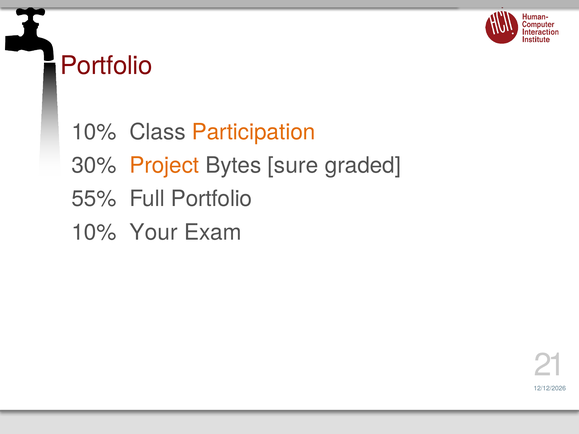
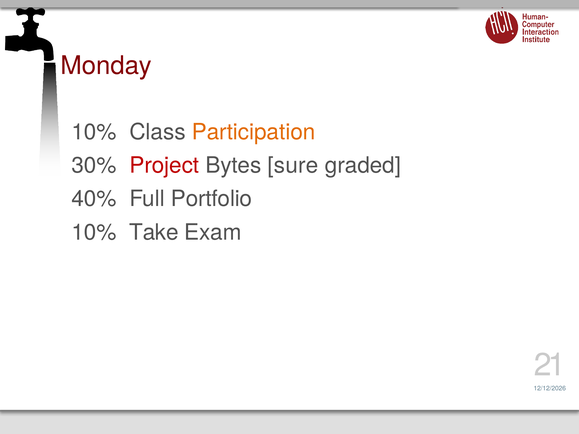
Portfolio: Portfolio -> Monday (106, 66)
Project colour: orange -> red (164, 166)
55%: 55% -> 40% (94, 199)
Your: Your -> Take (154, 232)
